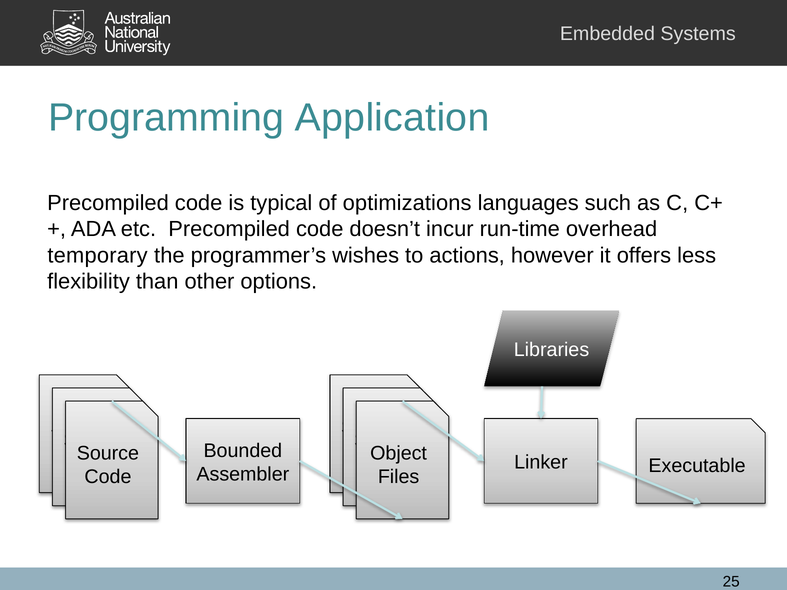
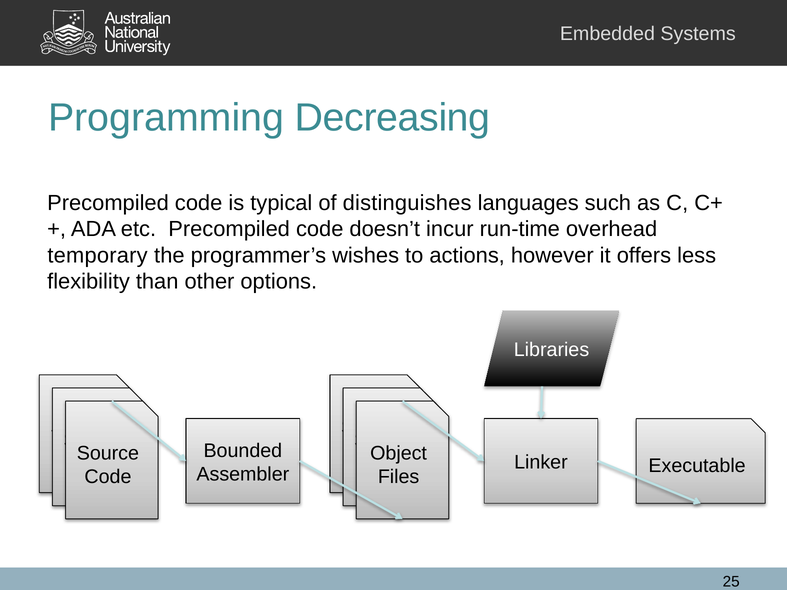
Application: Application -> Decreasing (392, 118)
optimizations: optimizations -> distinguishes (407, 203)
